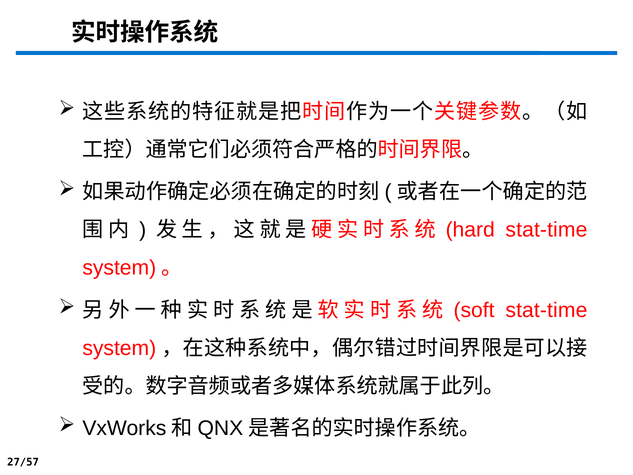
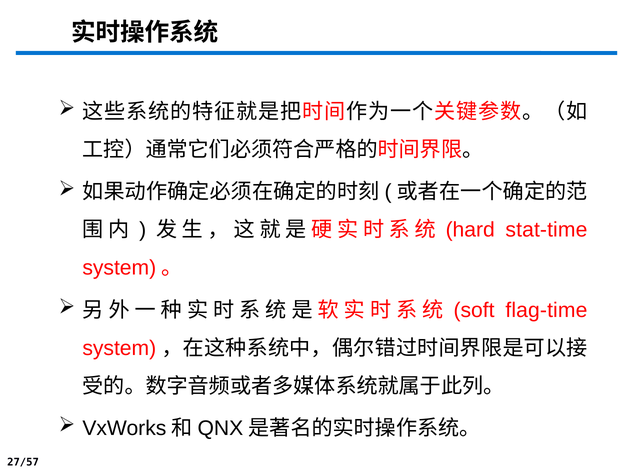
stat-time: stat-time -> flag-time (546, 310)
